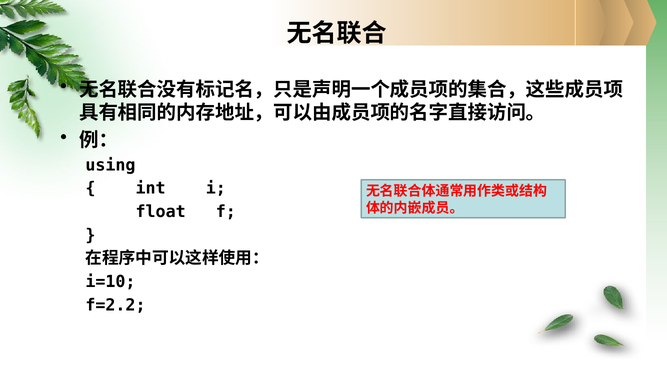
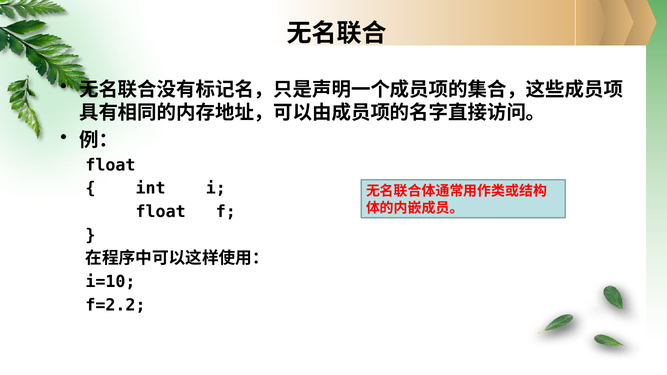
using: using -> float (110, 165)
